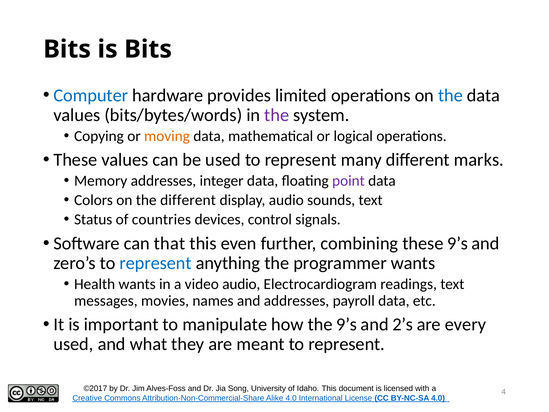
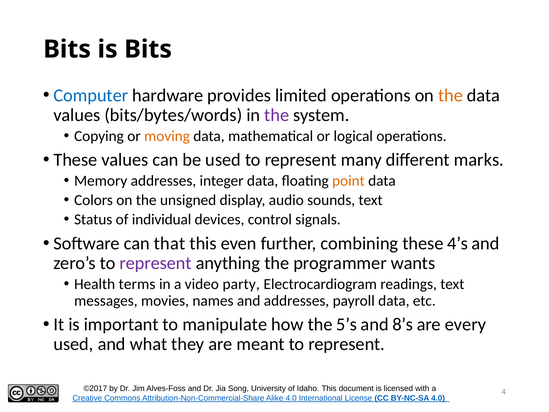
the colour: blue -> orange (450, 95)
point colour: purple -> orange (348, 181)
the different: different -> unsigned (188, 200)
countries: countries -> individual (162, 219)
these 9’s: 9’s -> 4’s (458, 243)
represent colour: blue -> purple (156, 263)
Health wants: wants -> terms (137, 284)
video audio: audio -> party (241, 284)
the 9’s: 9’s -> 5’s (347, 324)
2’s: 2’s -> 8’s (403, 324)
